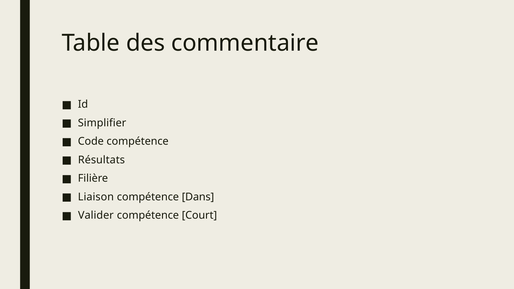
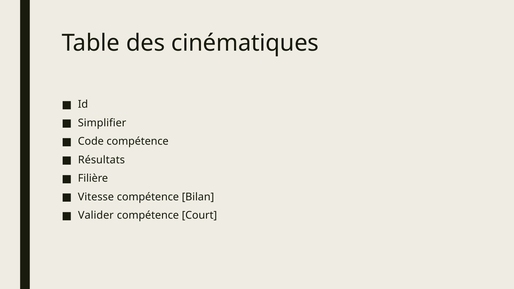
commentaire: commentaire -> cinématiques (245, 43)
Liaison: Liaison -> Vitesse (96, 197)
Dans: Dans -> Bilan (198, 197)
